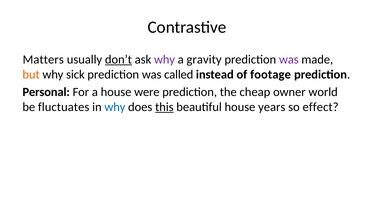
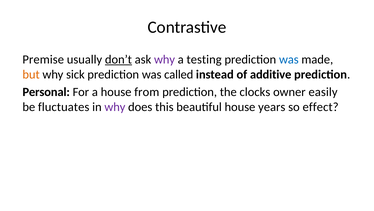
Matters: Matters -> Premise (43, 59)
gravity: gravity -> testing (204, 59)
was colour: purple -> blue (289, 59)
footage: footage -> additive (271, 74)
were: were -> from (147, 92)
cheap: cheap -> clocks (255, 92)
world: world -> easily (323, 92)
why colour: blue -> purple (115, 107)
this underline: present -> none (164, 107)
